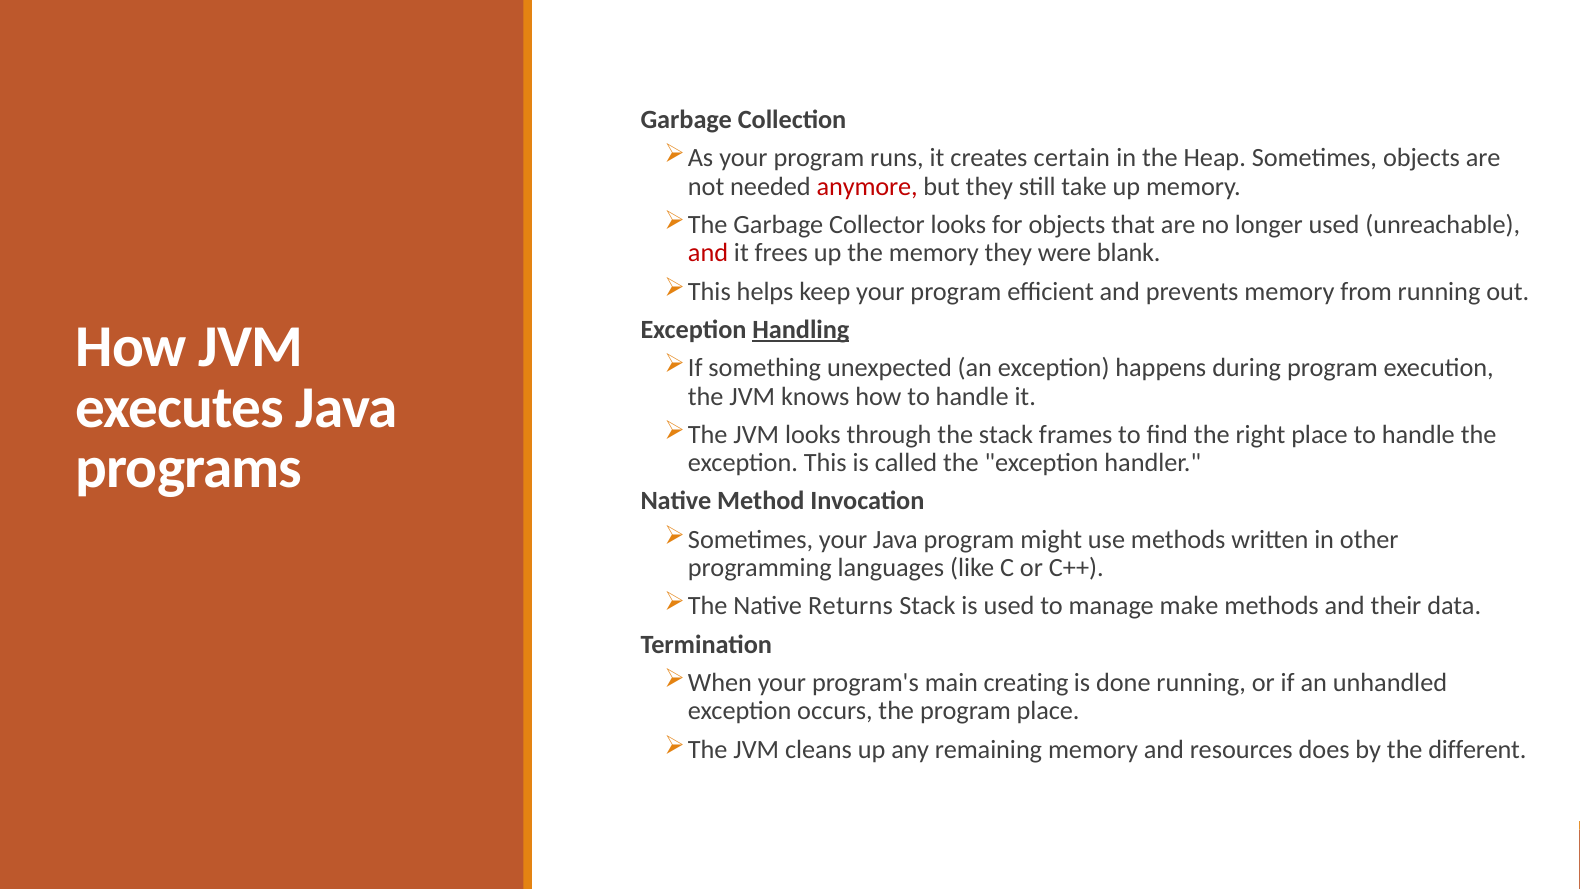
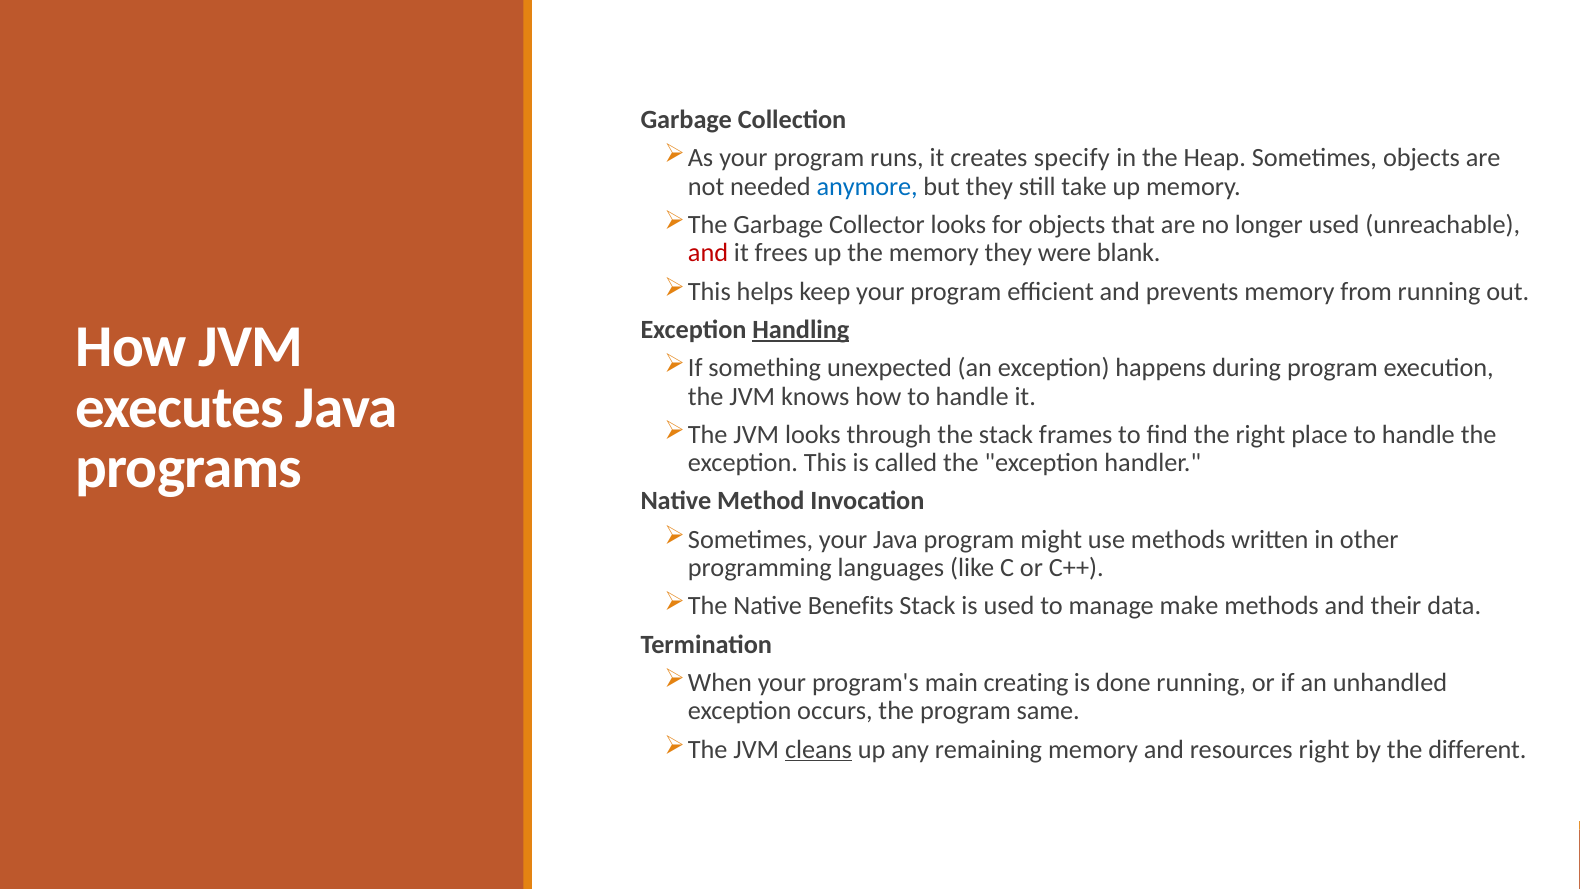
certain: certain -> specify (1072, 158)
anymore colour: red -> blue (867, 186)
Returns: Returns -> Benefits (851, 606)
program place: place -> same (1048, 711)
cleans underline: none -> present (818, 749)
resources does: does -> right (1324, 749)
